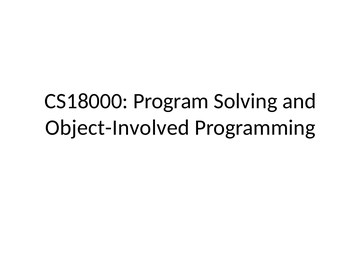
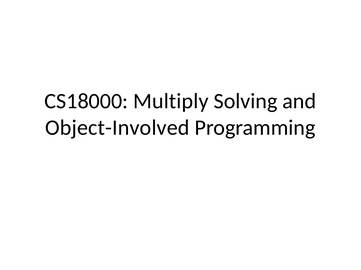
Program: Program -> Multiply (171, 101)
